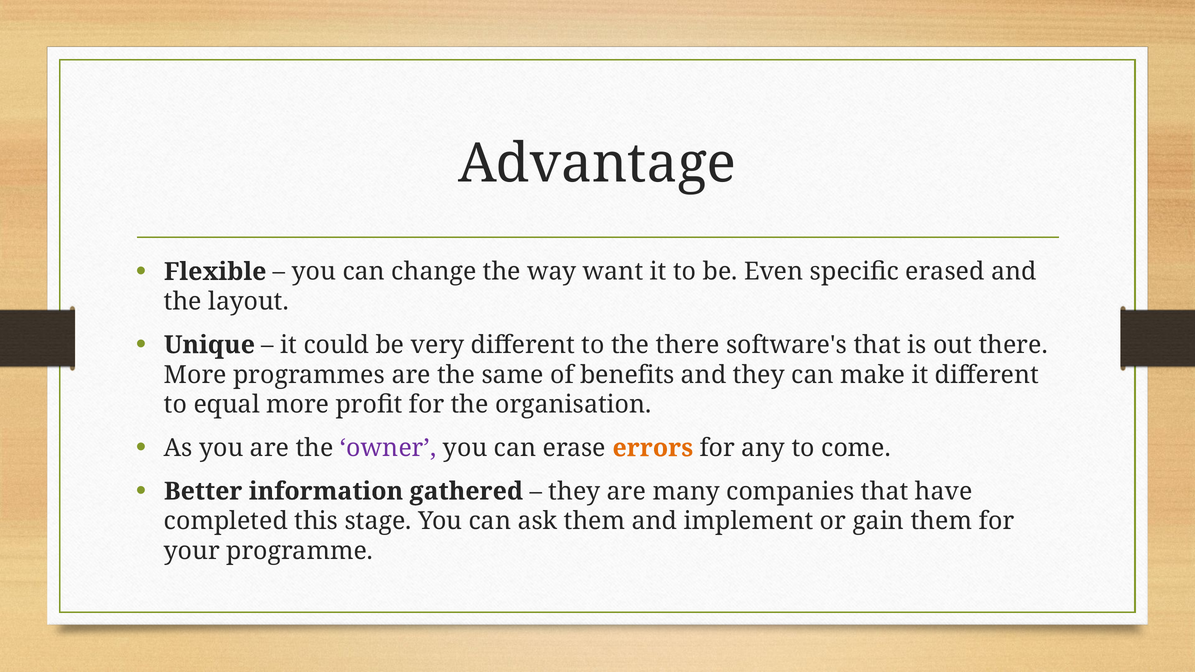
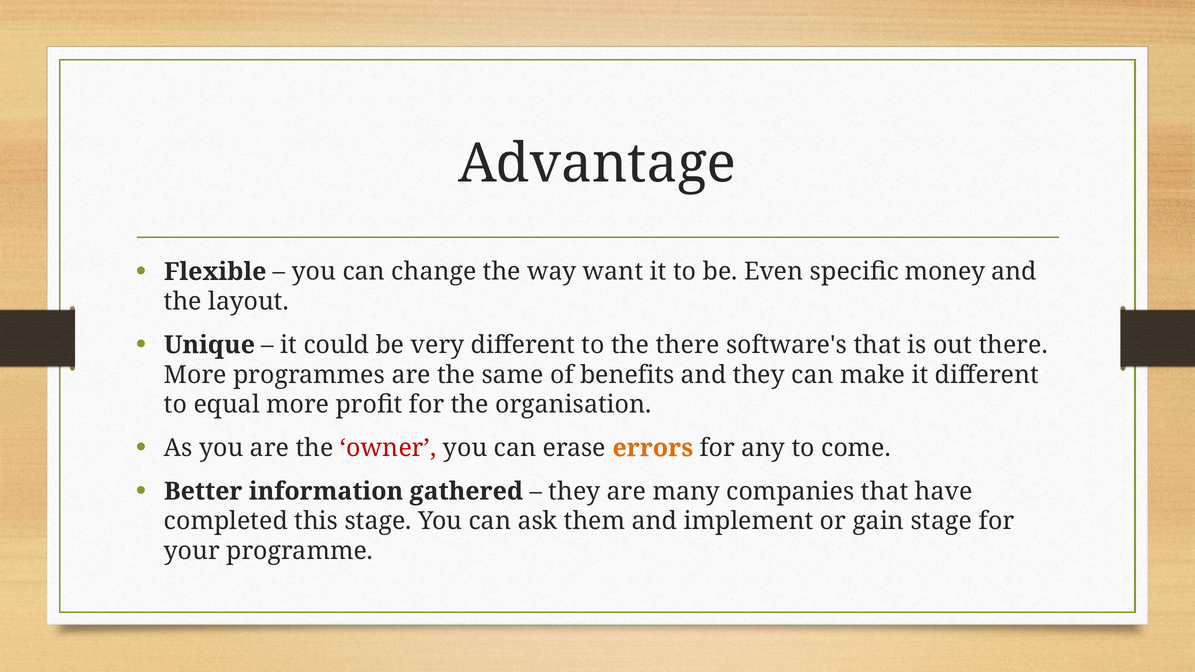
erased: erased -> money (945, 272)
owner colour: purple -> red (388, 448)
gain them: them -> stage (941, 521)
